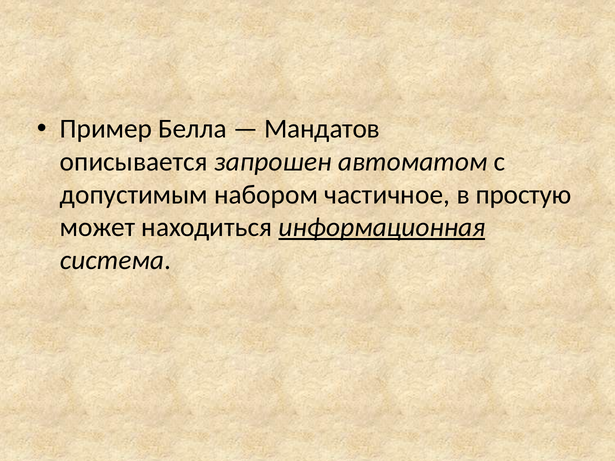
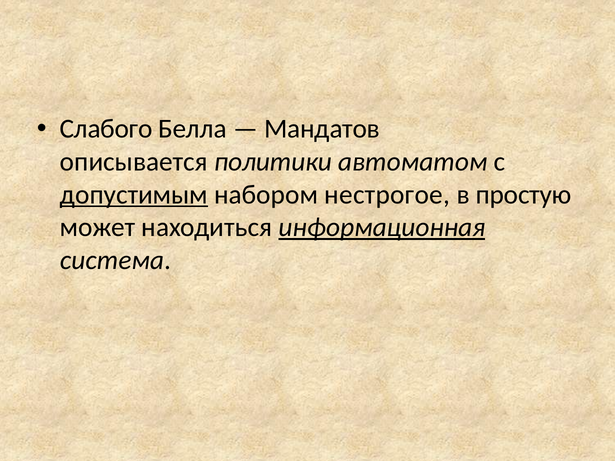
Пример: Пример -> Слабого (106, 129)
запрошен: запрошен -> политики (273, 162)
допустимым underline: none -> present (134, 195)
частичное: частичное -> нестрогое (387, 195)
